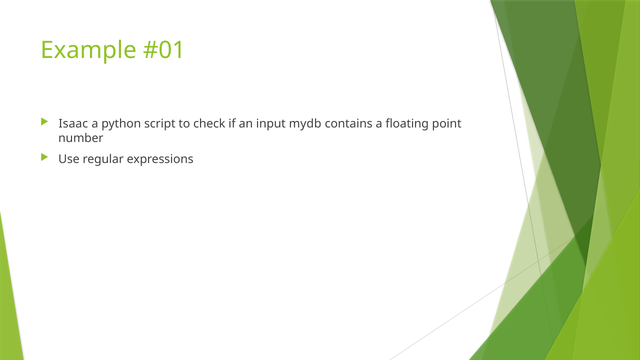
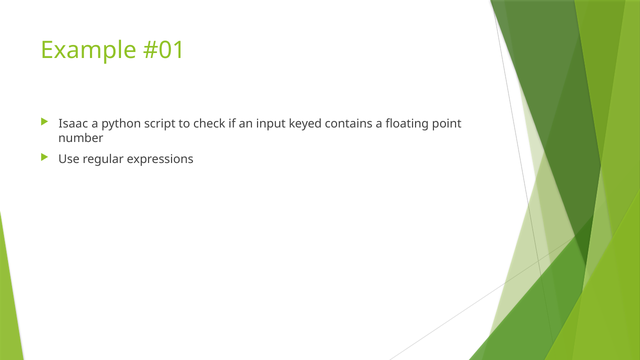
mydb: mydb -> keyed (305, 124)
